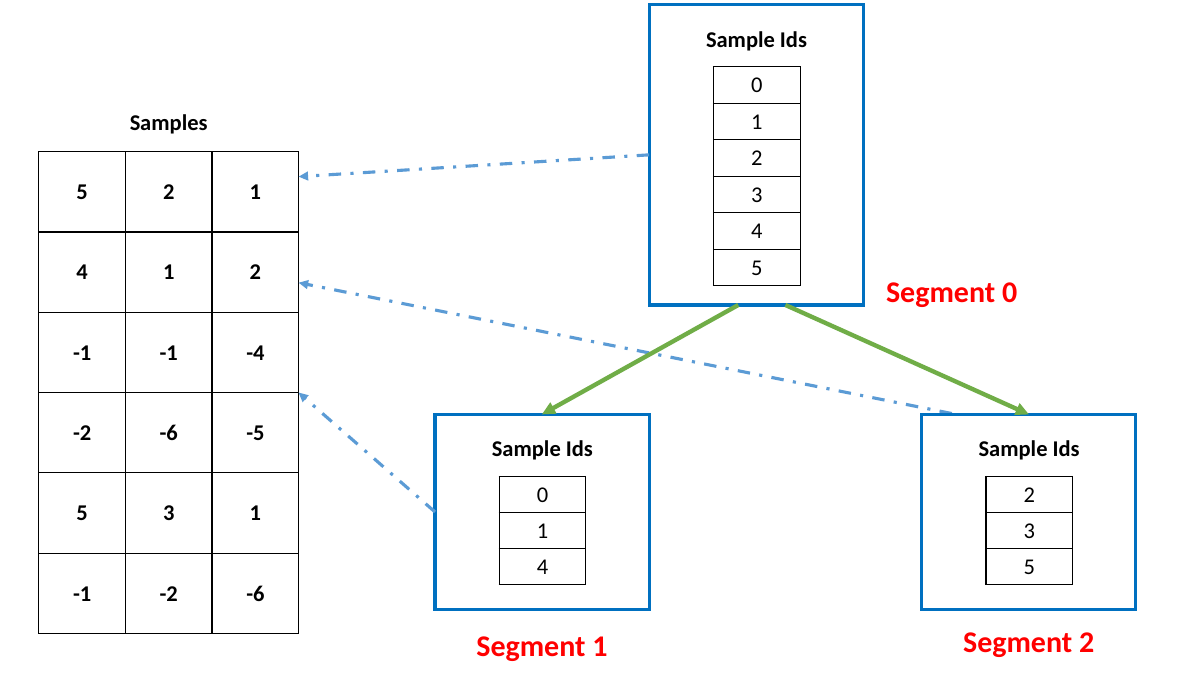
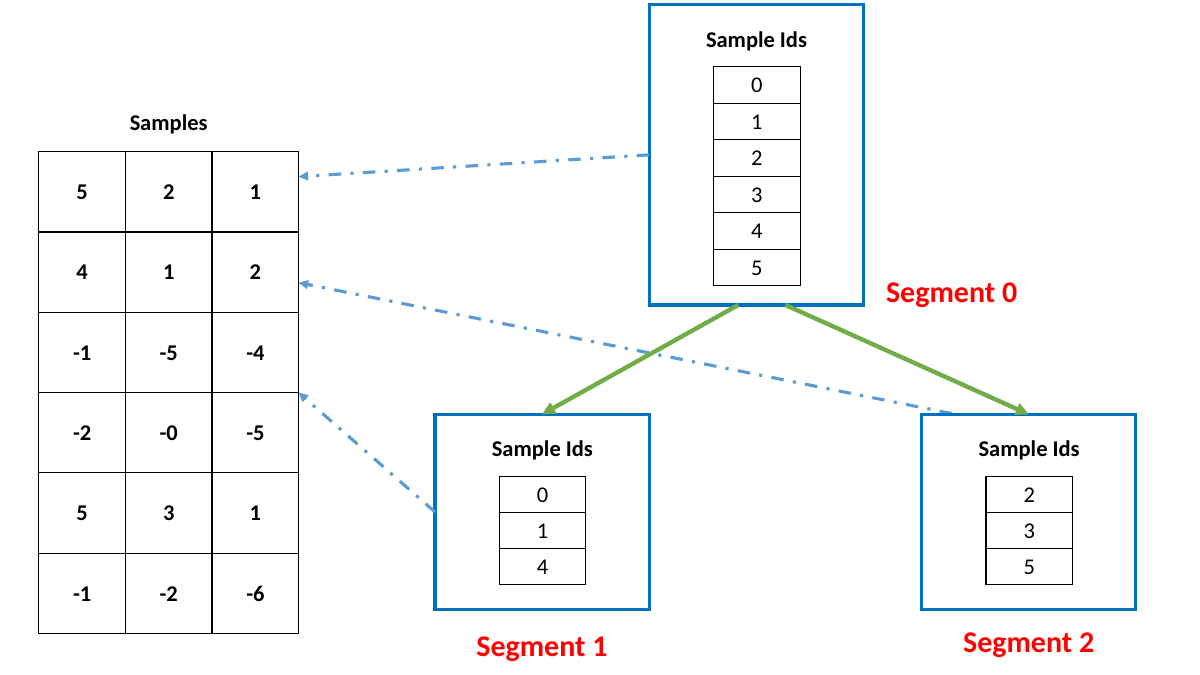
-1 -1: -1 -> -5 (169, 353)
-6: -6 -> -0 (169, 433)
